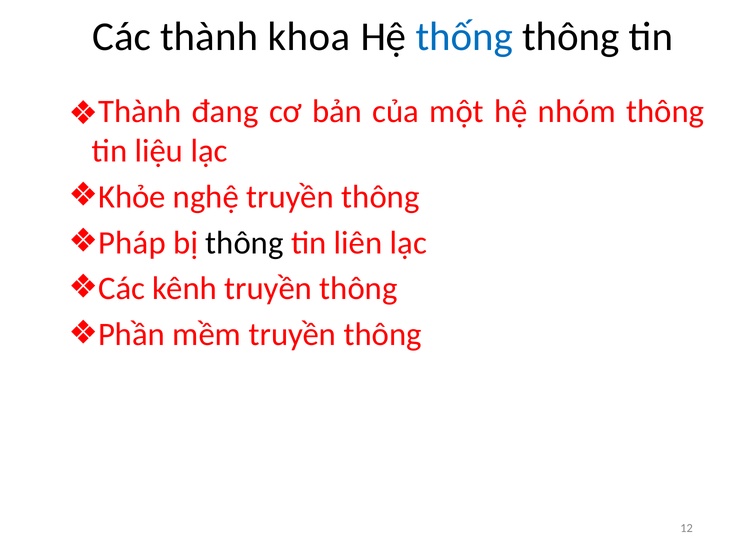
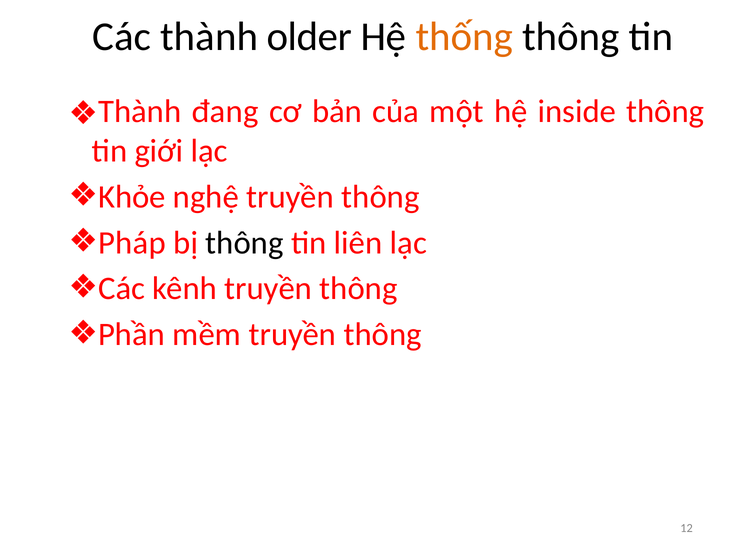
khoa: khoa -> older (309, 37)
thống colour: blue -> orange (464, 37)
nhóm: nhóm -> inside (577, 112)
liệu: liệu -> giới (159, 151)
